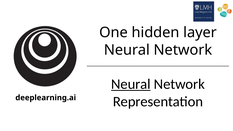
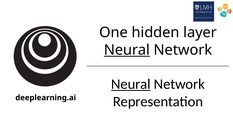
Neural underline: none -> present (127, 50)
